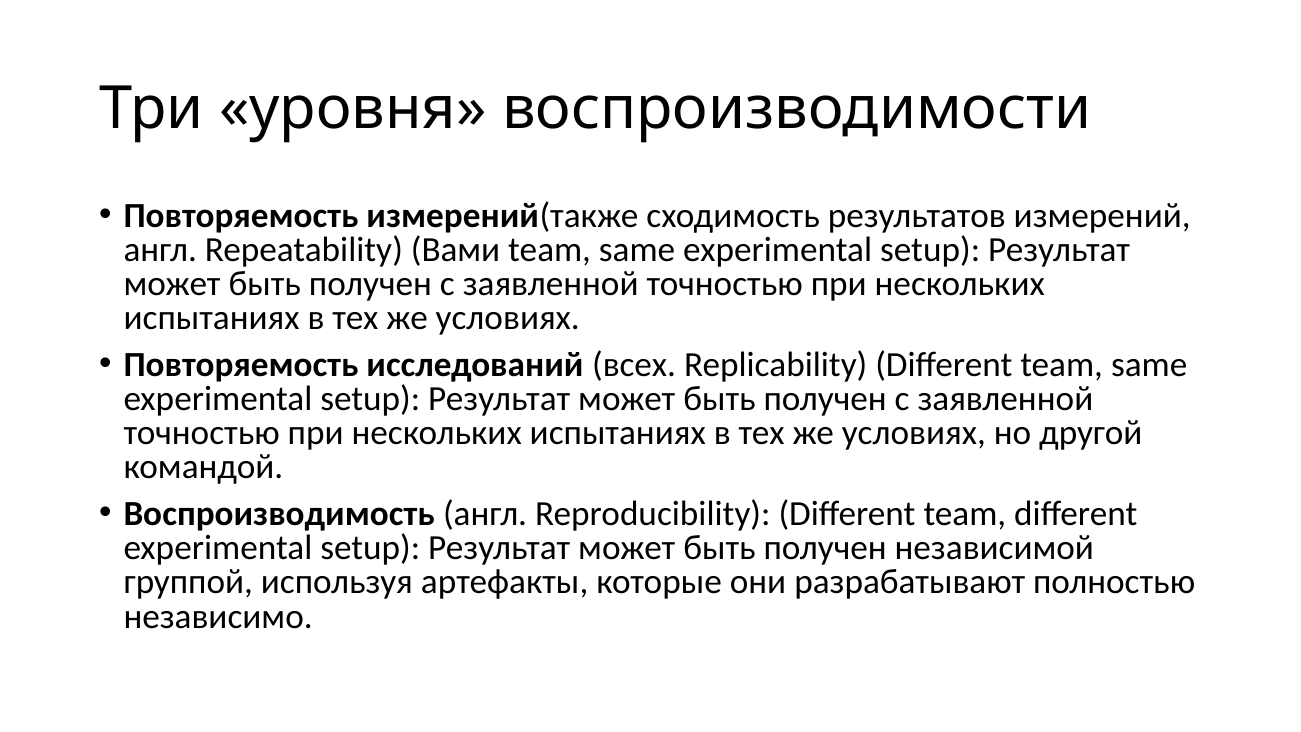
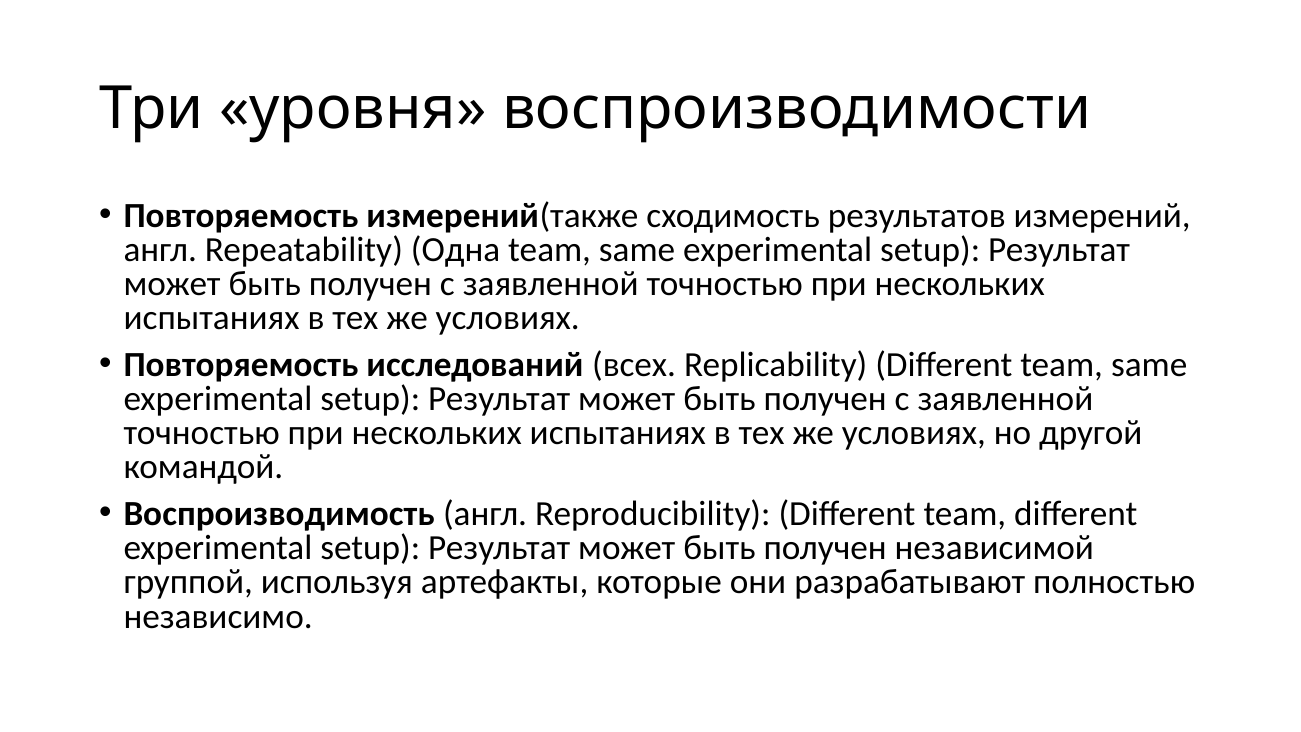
Вами: Вами -> Одна (456, 250)
